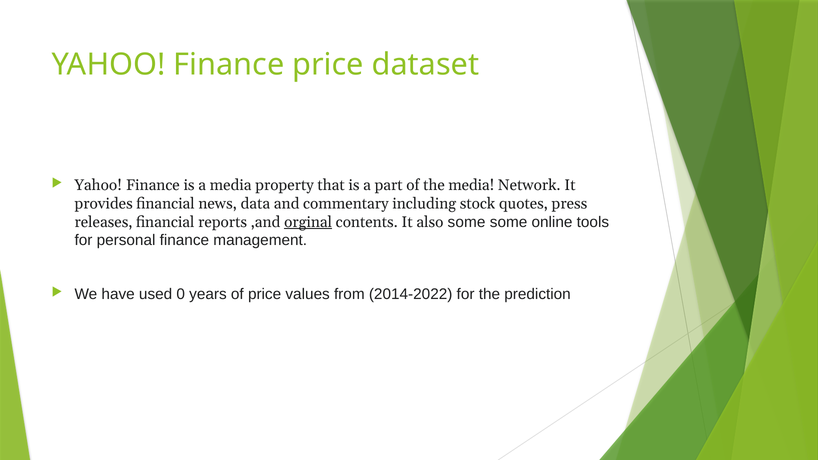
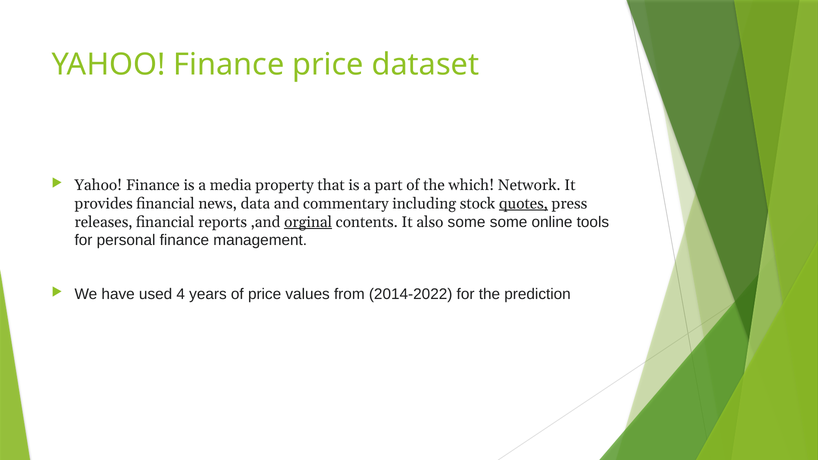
the media: media -> which (471, 185)
quotes underline: none -> present (523, 204)
0: 0 -> 4 (181, 294)
